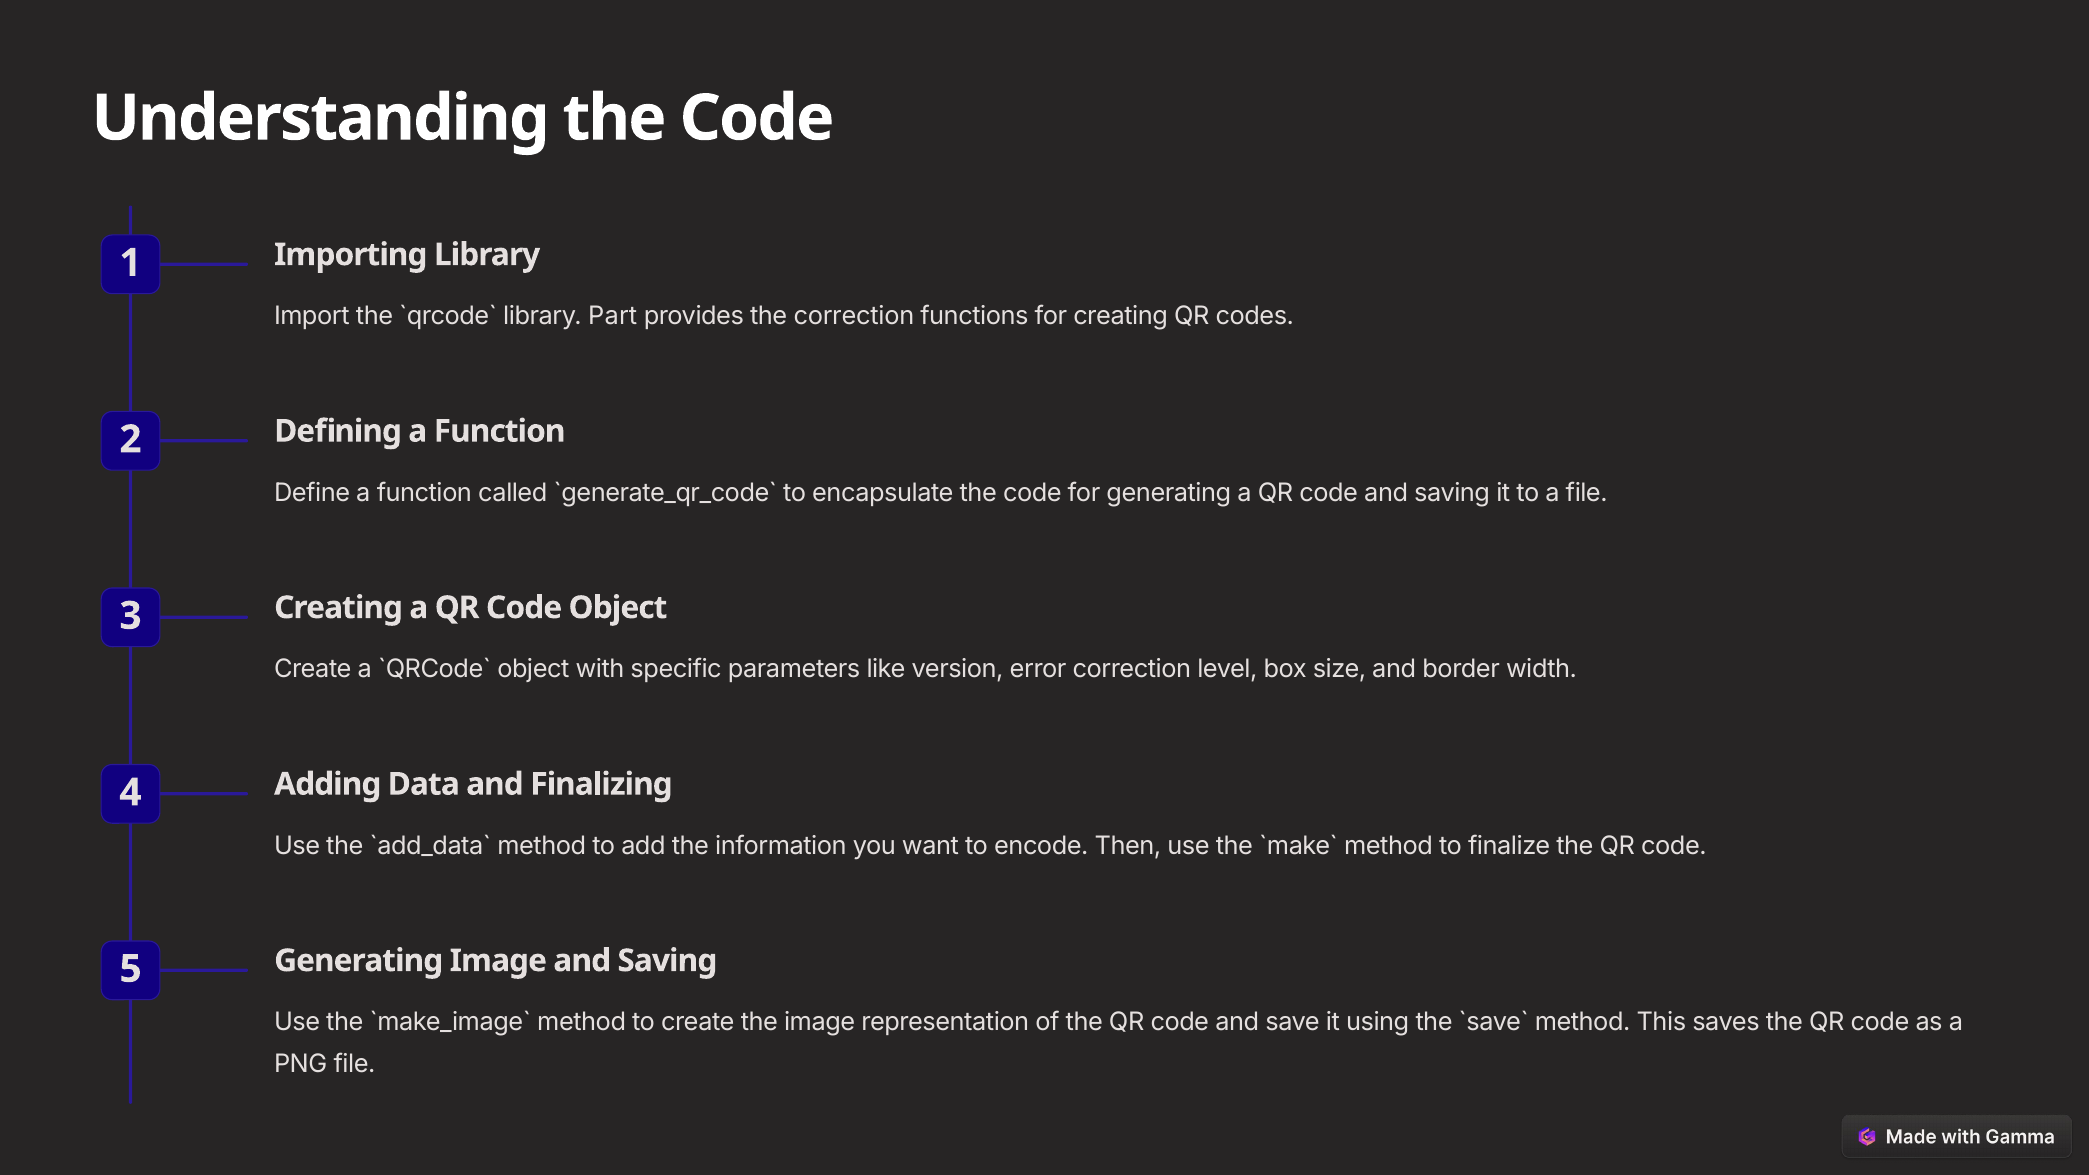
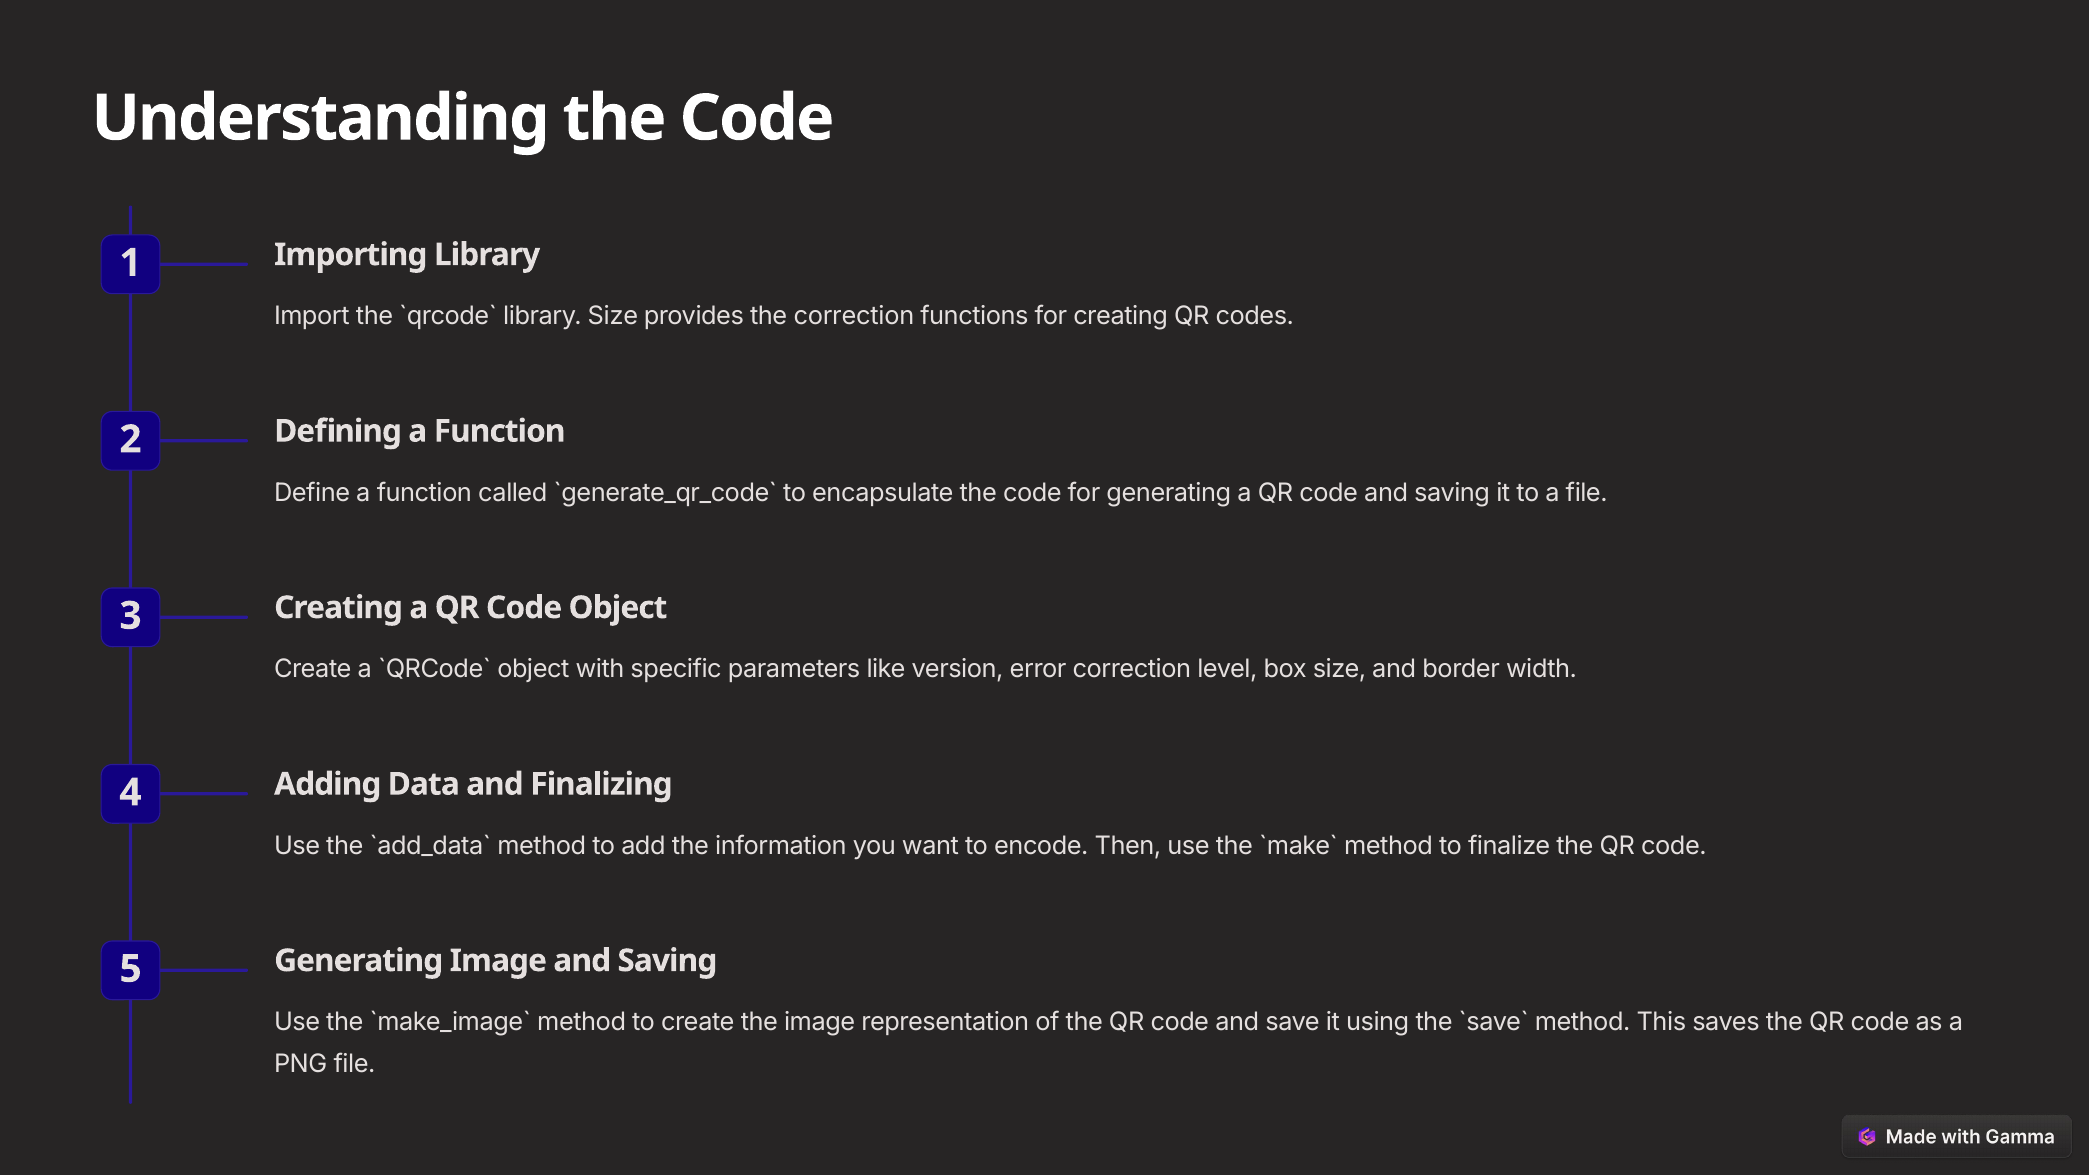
library Part: Part -> Size (613, 316)
